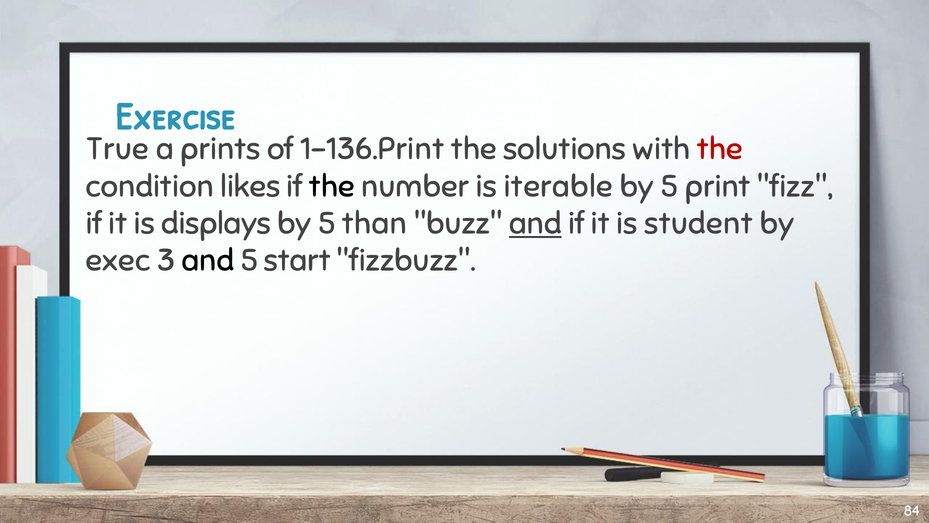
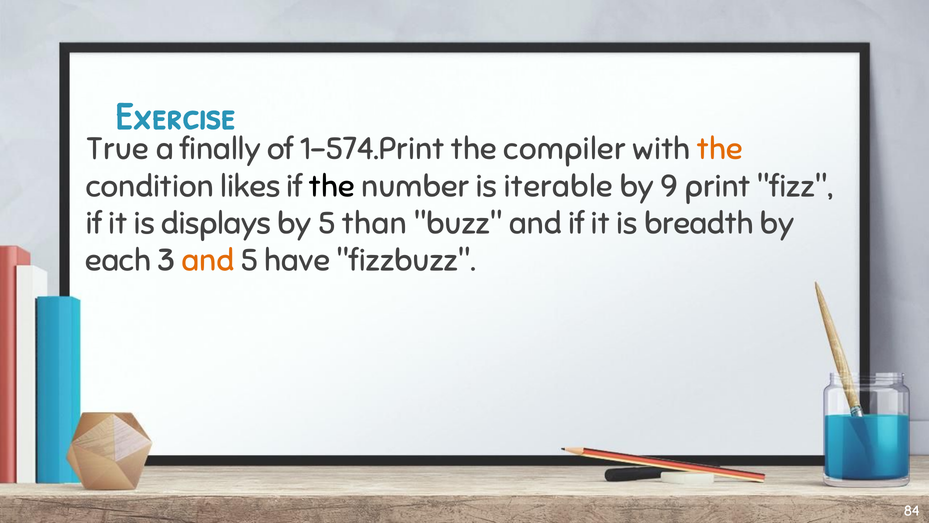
prints: prints -> finally (221, 149)
1-136.Print: 1-136.Print -> 1-574.Print (372, 149)
solutions: solutions -> compiler (565, 149)
the colour: red -> orange (720, 149)
5: 5 -> 9 (669, 186)
and underline: present -> none (535, 223)
student: student -> breadth (699, 223)
exec: exec -> each (118, 261)
and colour: black -> orange (208, 261)
start: start -> have (297, 261)
